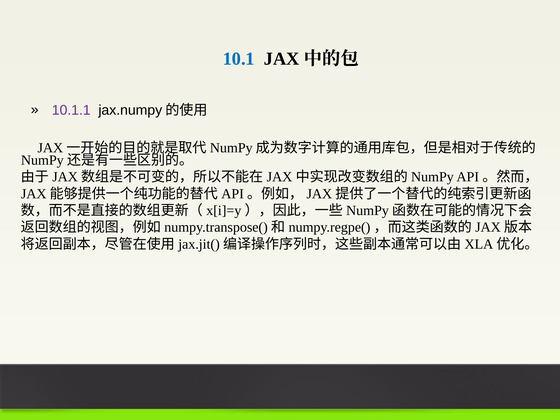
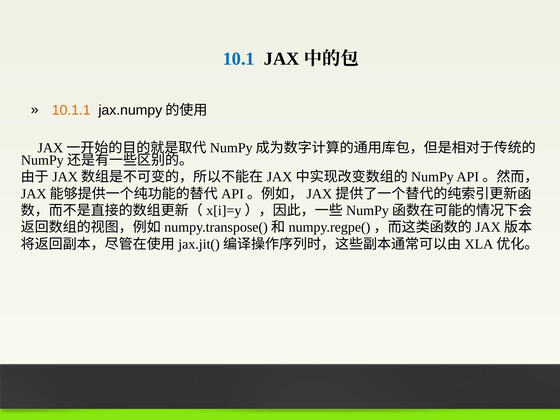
10.1.1 colour: purple -> orange (71, 110)
